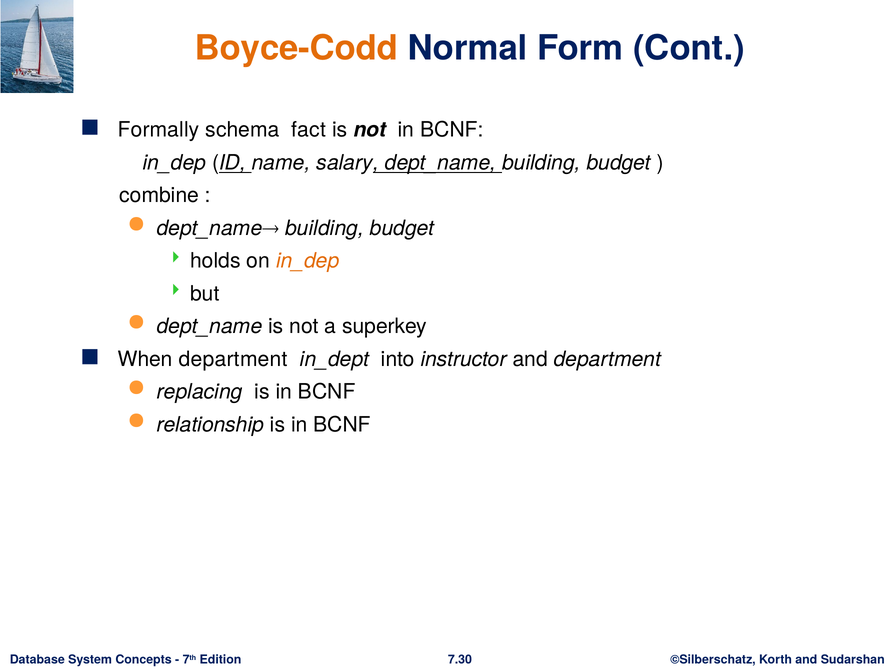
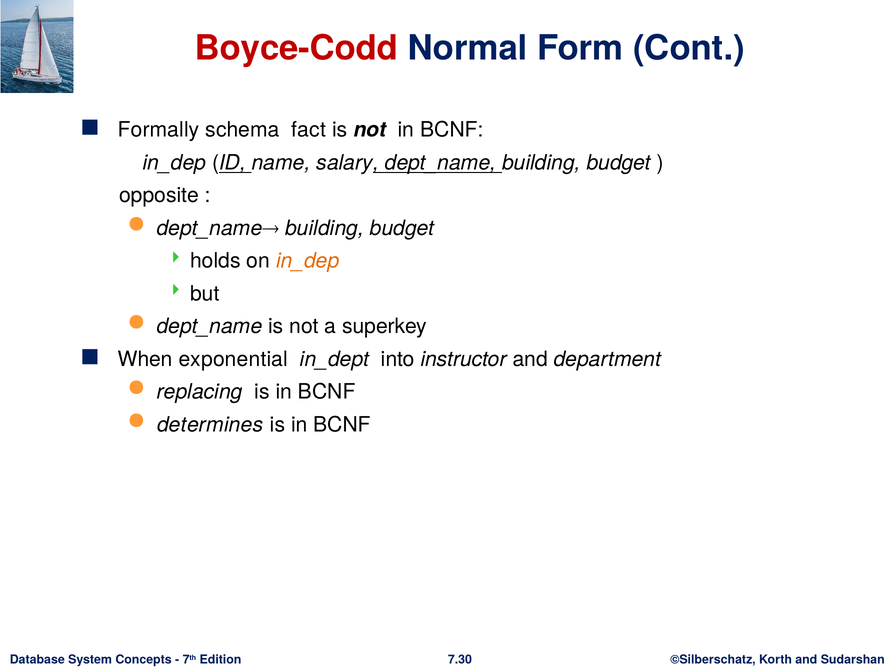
Boyce-Codd colour: orange -> red (297, 48)
combine: combine -> opposite (159, 195)
When department: department -> exponential (233, 359)
relationship: relationship -> determines (210, 424)
